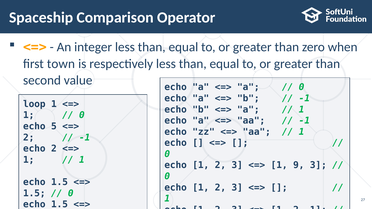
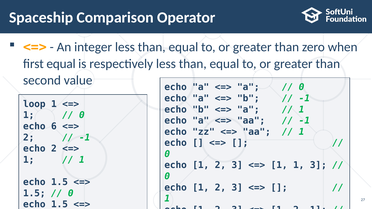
first town: town -> equal (61, 64)
5: 5 -> 6 (54, 126)
1 9: 9 -> 1 (299, 165)
